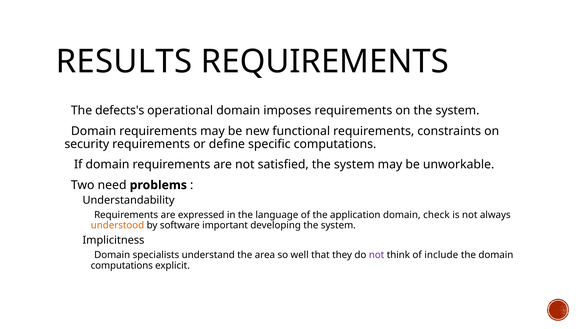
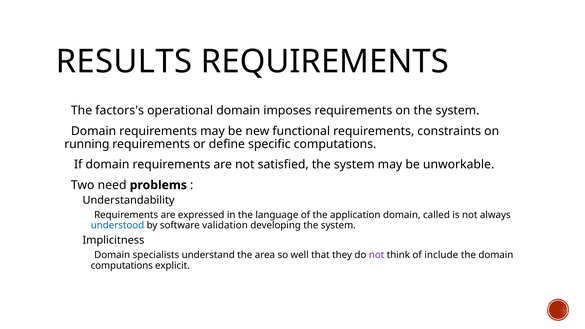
defects's: defects's -> factors's (120, 111)
security: security -> running (87, 144)
check: check -> called (436, 215)
understood colour: orange -> blue (117, 225)
important: important -> validation (225, 225)
